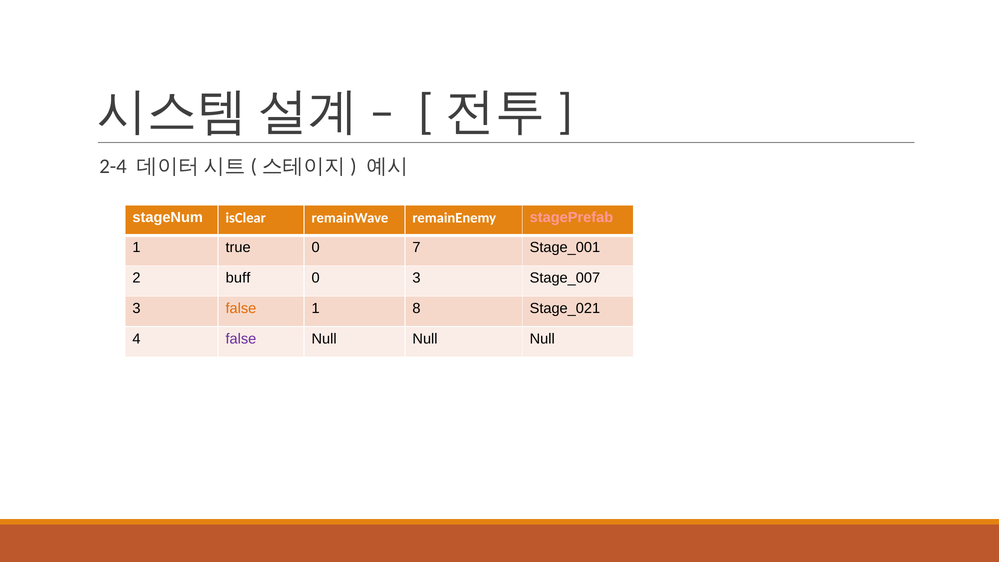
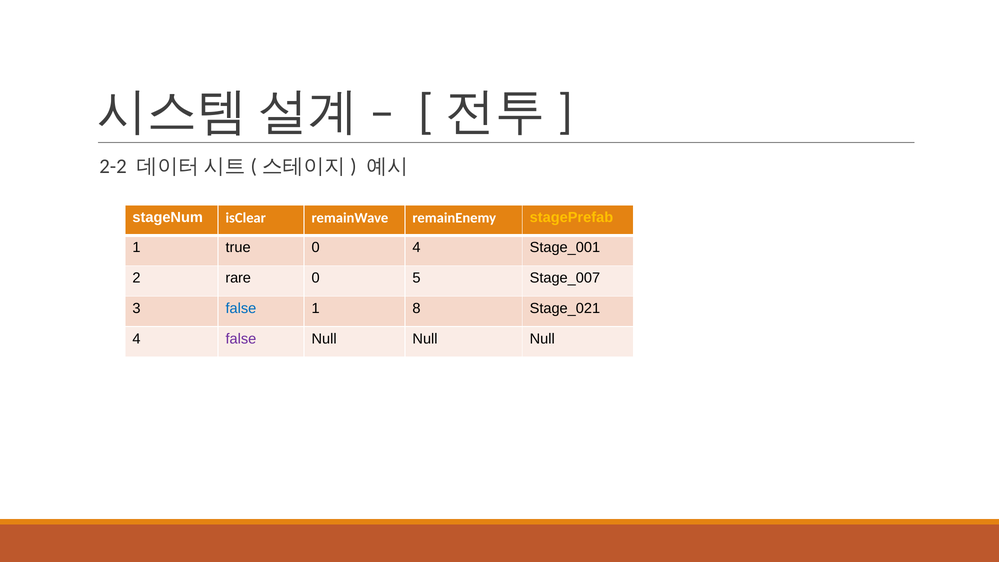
2-4: 2-4 -> 2-2 (113, 166)
stagePrefab colour: pink -> yellow (571, 217)
0 7: 7 -> 4 (417, 248)
buff: buff -> rare (238, 278)
0 3: 3 -> 5 (417, 278)
false colour: orange -> blue (241, 308)
